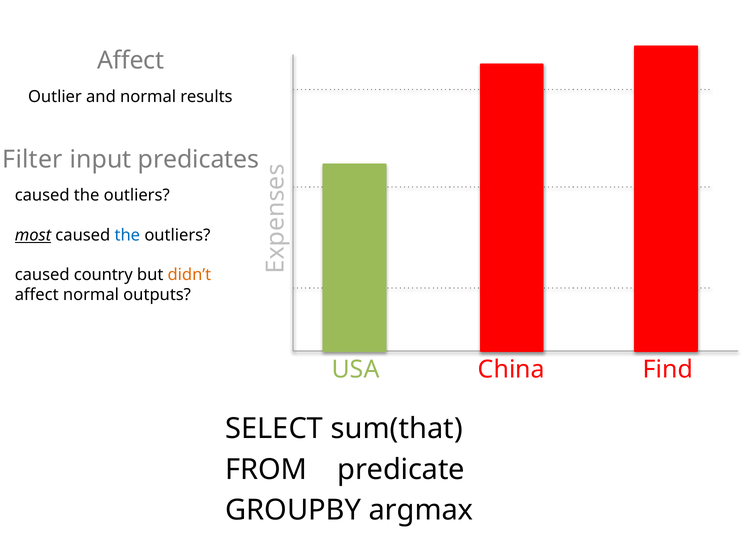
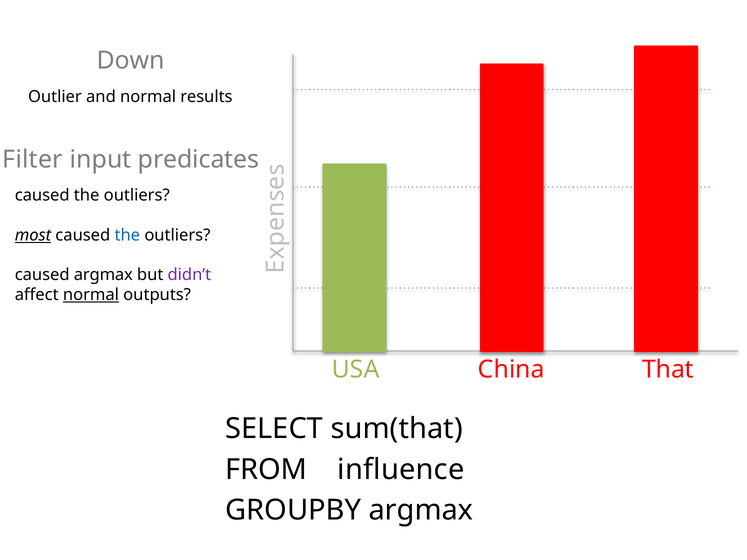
Affect: Affect -> Down (131, 61)
caused country: country -> argmax (103, 275)
didn’t colour: orange -> purple (189, 275)
normal underline: none -> present (91, 295)
Find: Find -> That (668, 370)
predicate: predicate -> influence (401, 470)
